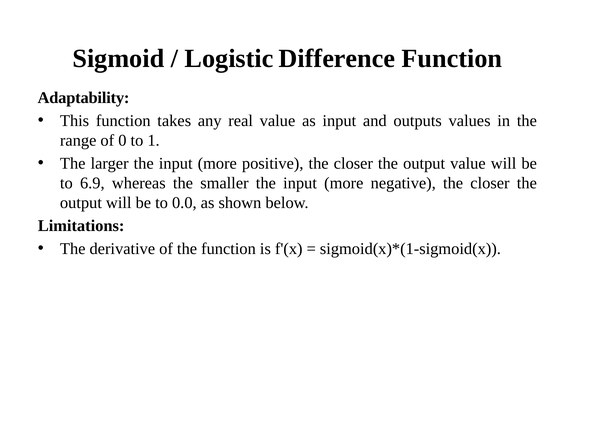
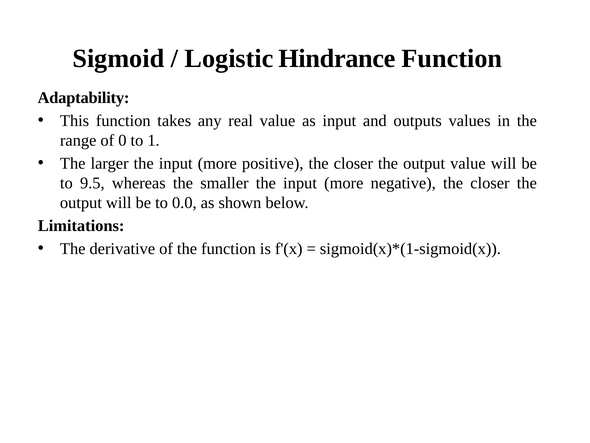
Difference: Difference -> Hindrance (337, 58)
6.9: 6.9 -> 9.5 (92, 183)
